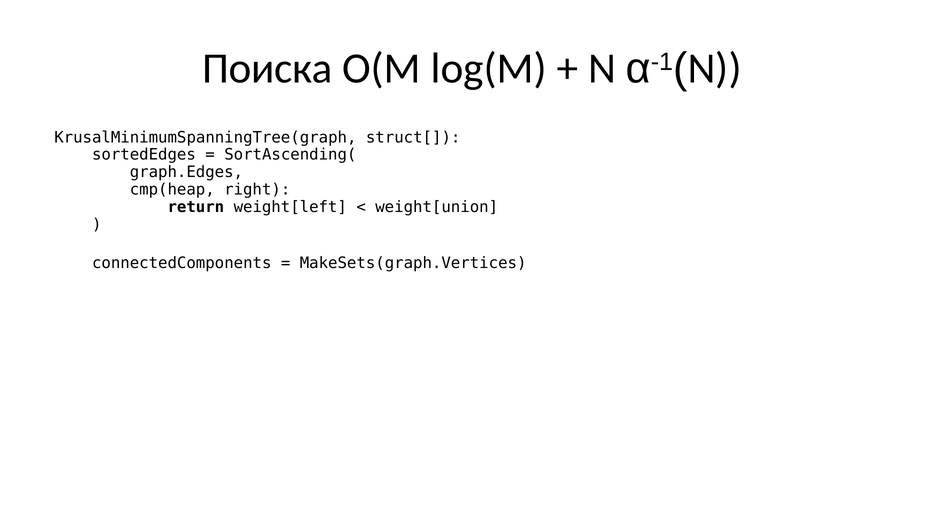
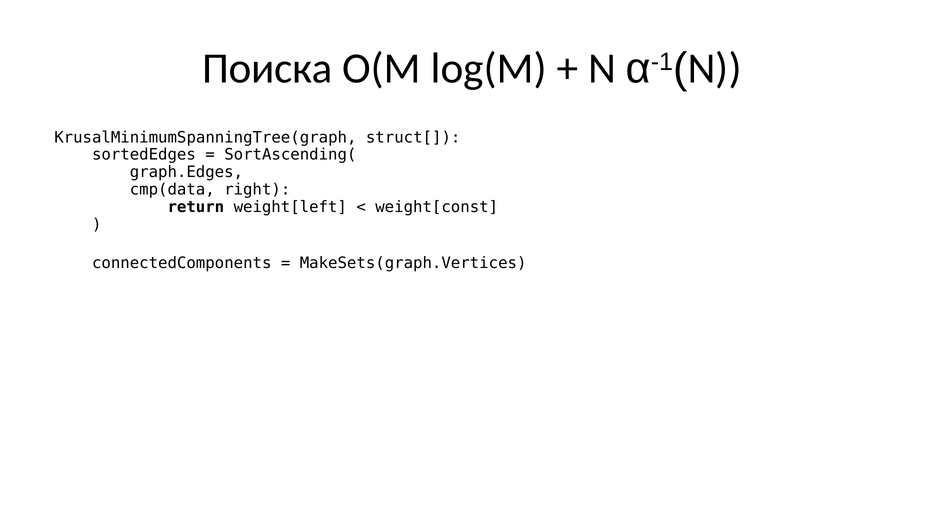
cmp(heap: cmp(heap -> cmp(data (172, 190)
weight[union: weight[union -> weight[const (437, 207)
